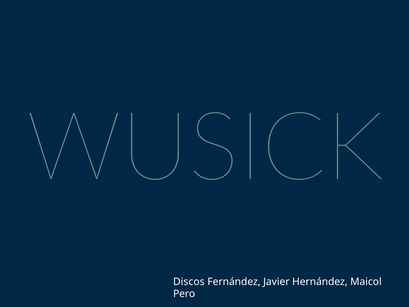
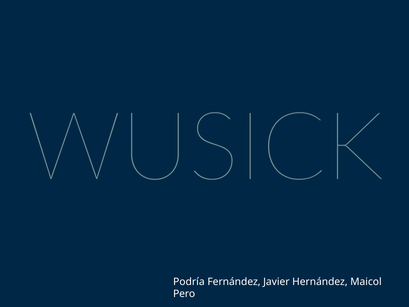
Discos: Discos -> Podría (189, 281)
